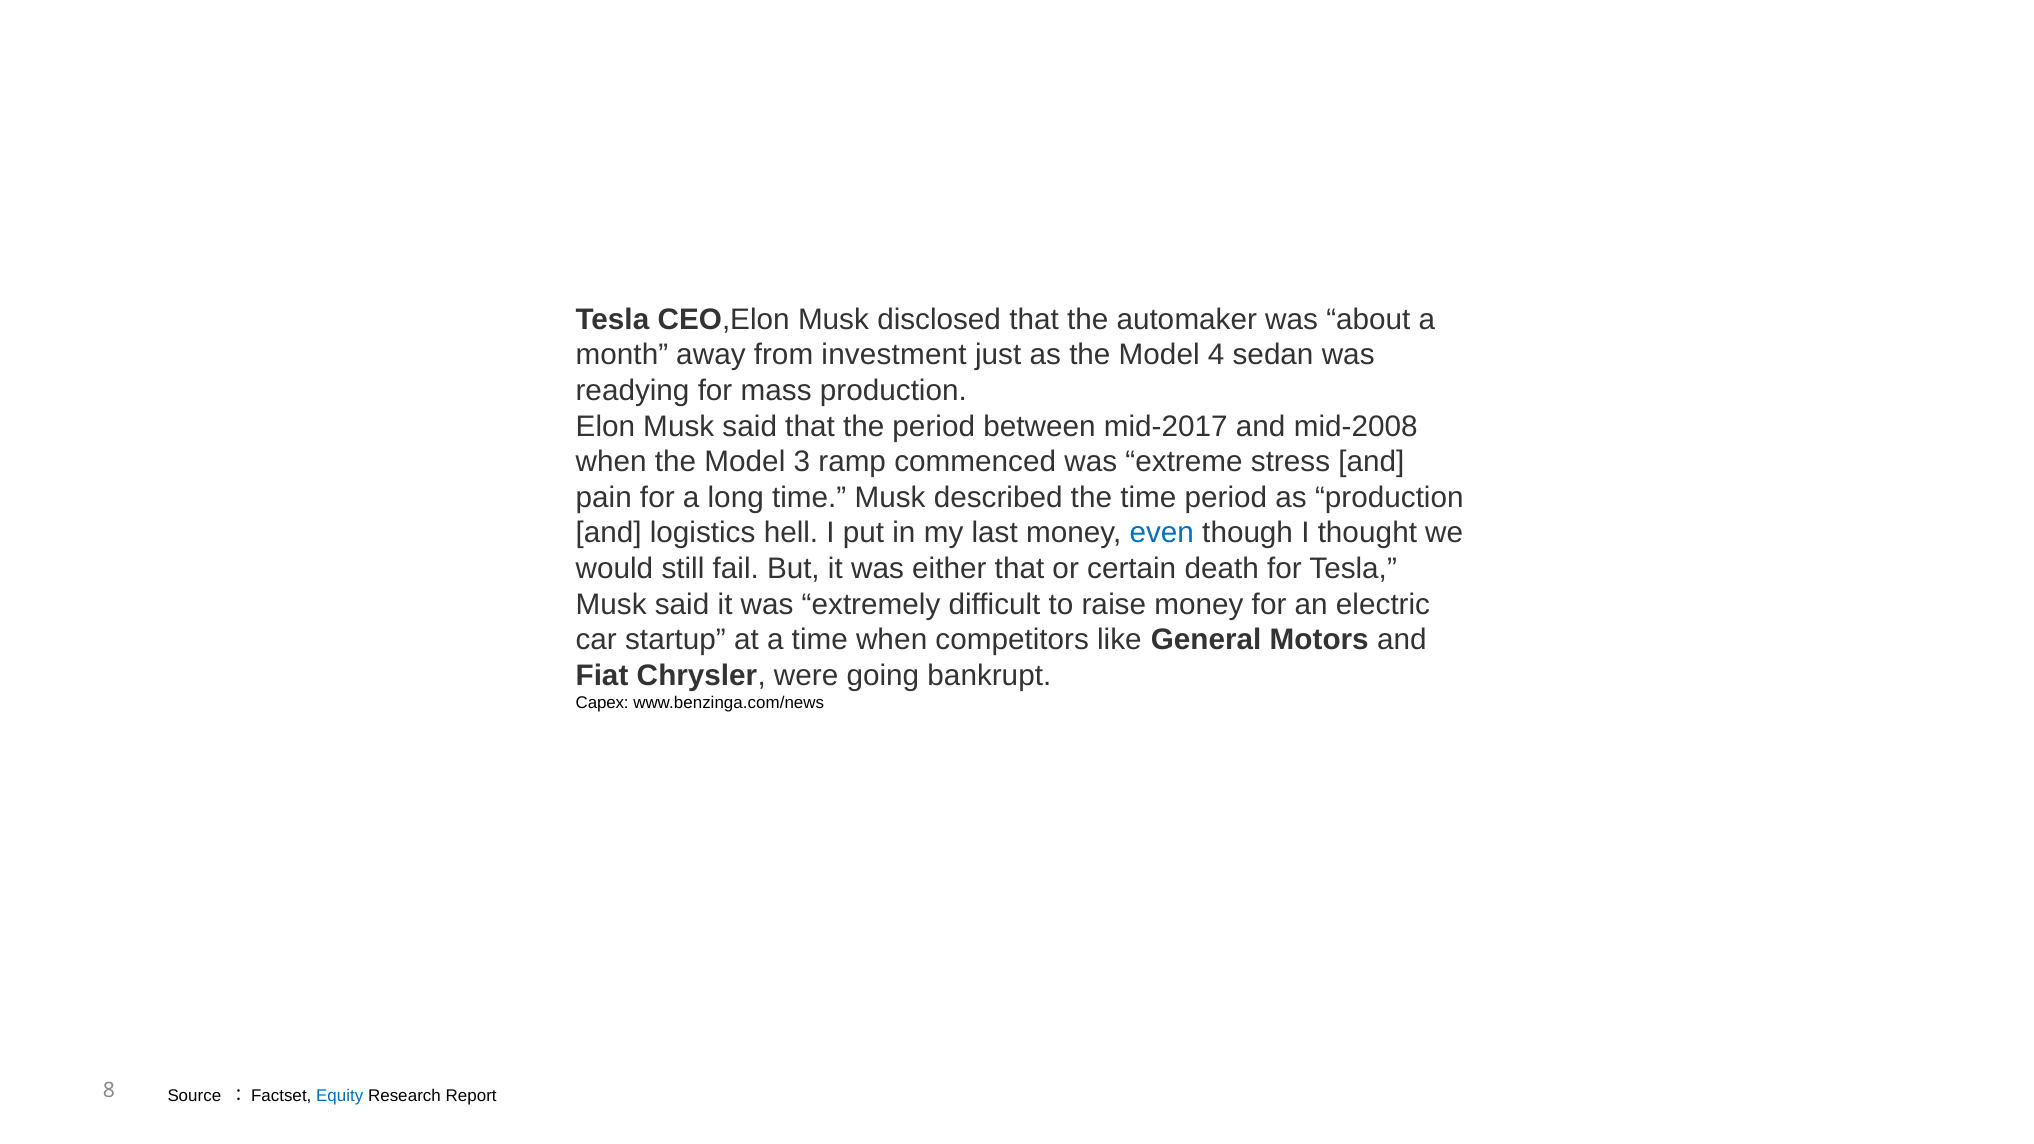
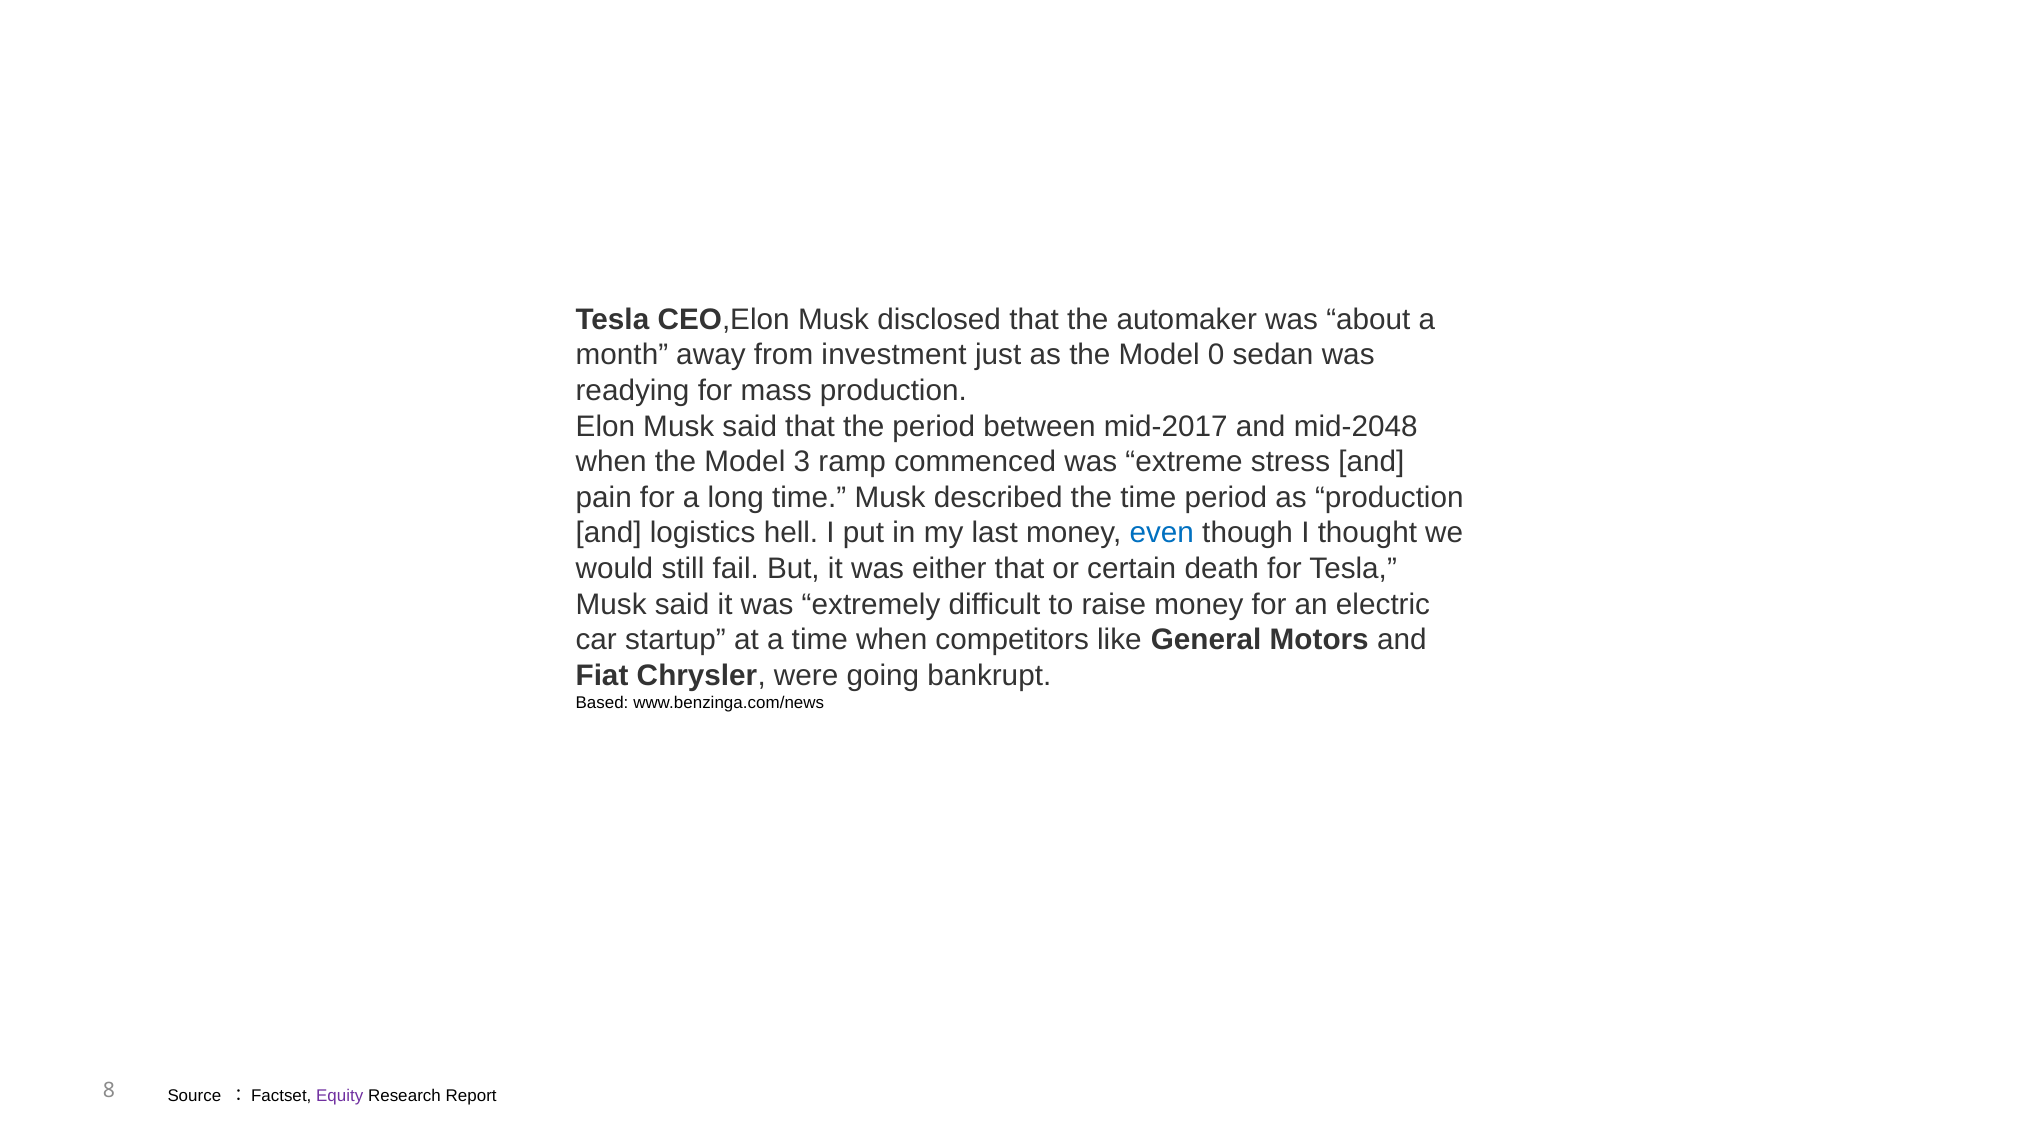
4: 4 -> 0 (1216, 355)
mid-2008: mid-2008 -> mid-2048 (1356, 426)
Capex: Capex -> Based (602, 703)
Equity colour: blue -> purple (340, 1096)
